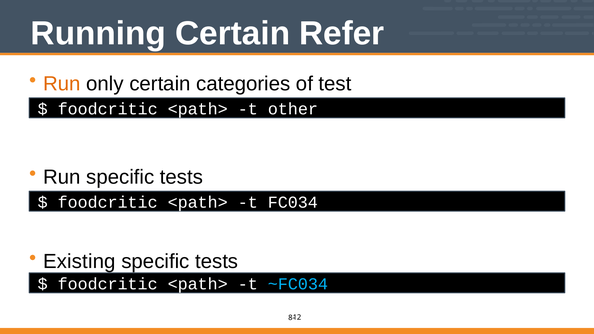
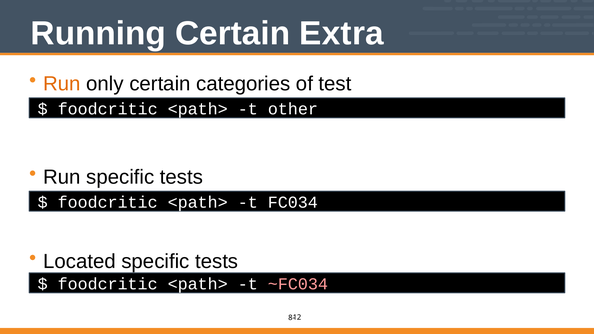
Refer: Refer -> Extra (342, 34)
Existing: Existing -> Located (79, 261)
~FC034 colour: light blue -> pink (298, 284)
